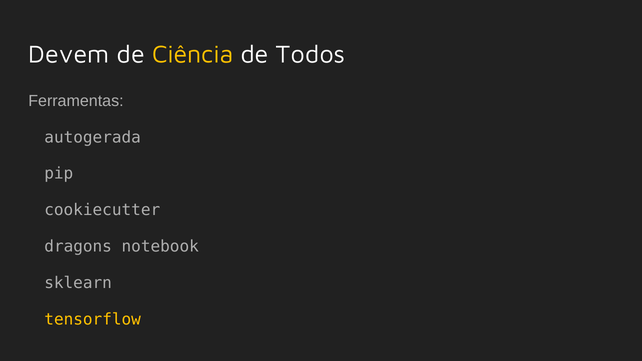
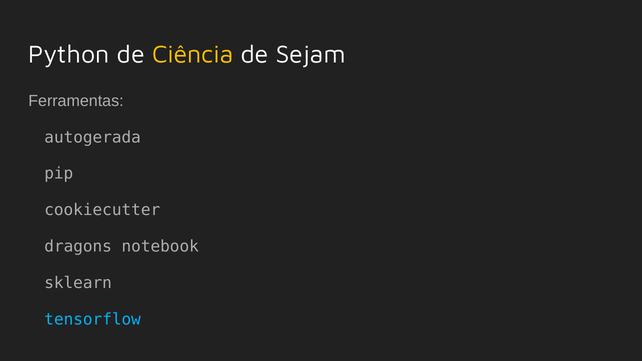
Devem: Devem -> Python (69, 54)
Todos: Todos -> Sejam (311, 54)
tensorflow colour: yellow -> light blue (93, 319)
